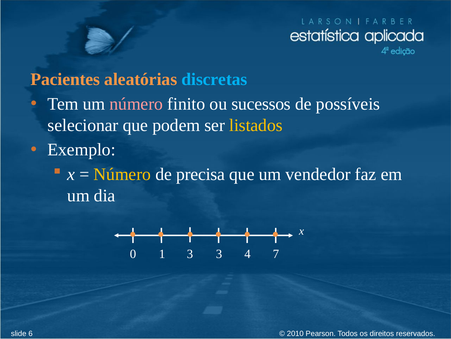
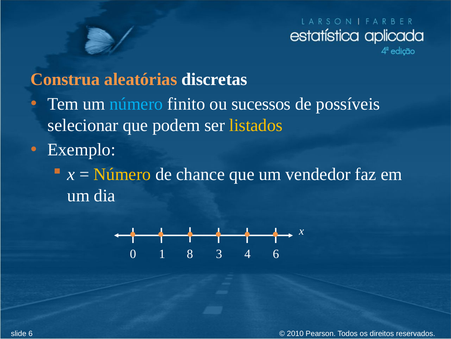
Pacientes: Pacientes -> Construa (65, 79)
discretas colour: light blue -> white (214, 79)
número colour: pink -> light blue (136, 104)
precisa: precisa -> chance (201, 174)
0 3: 3 -> 8 (190, 254)
1 7: 7 -> 6 (276, 254)
